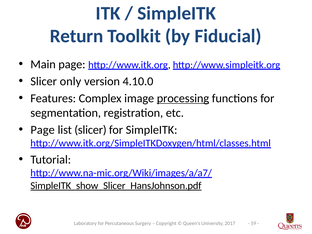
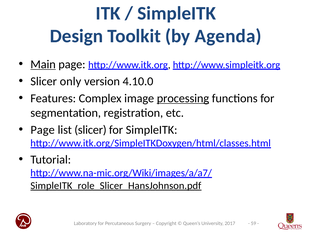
Return: Return -> Design (76, 36)
Fiducial: Fiducial -> Agenda (228, 36)
Main underline: none -> present (43, 64)
SimpleITK_show_Slicer_HansJohnson.pdf: SimpleITK_show_Slicer_HansJohnson.pdf -> SimpleITK_role_Slicer_HansJohnson.pdf (116, 186)
